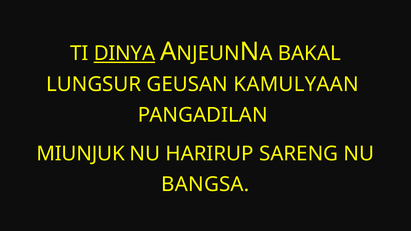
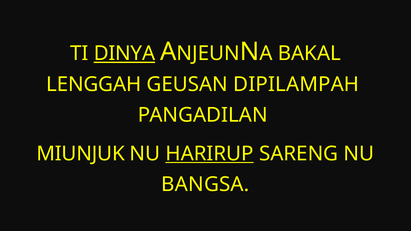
LUNGSUR: LUNGSUR -> LENGGAH (94, 84)
KAMULYAAN: KAMULYAAN -> DIPILAMPAH (296, 84)
HARIRUP underline: none -> present (210, 154)
